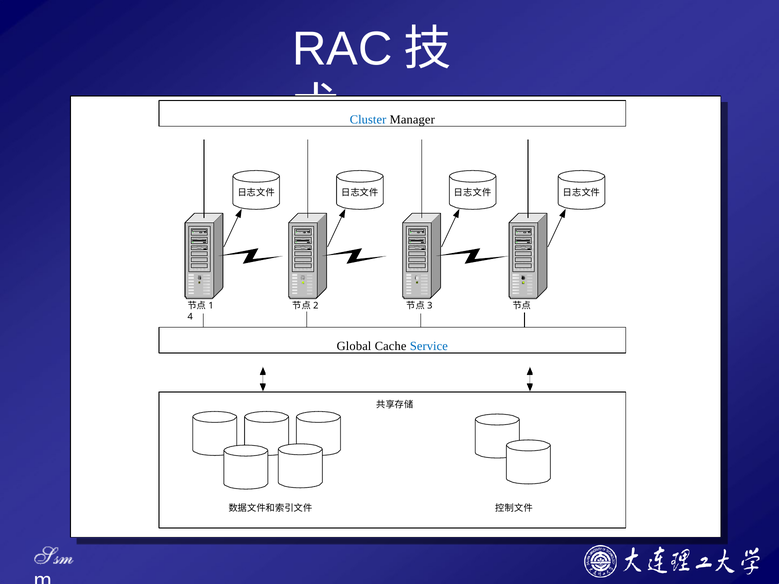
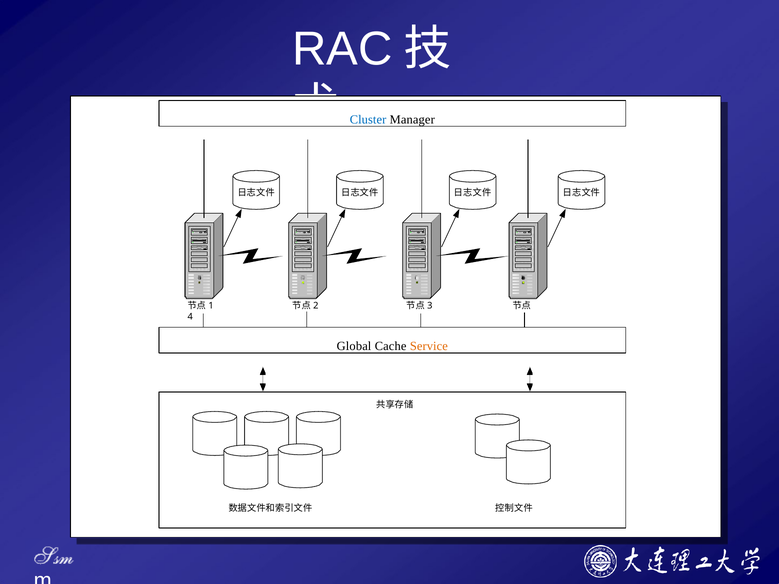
Service colour: blue -> orange (429, 347)
